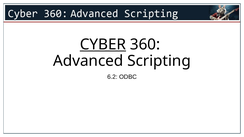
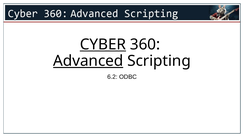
Advanced underline: none -> present (88, 61)
